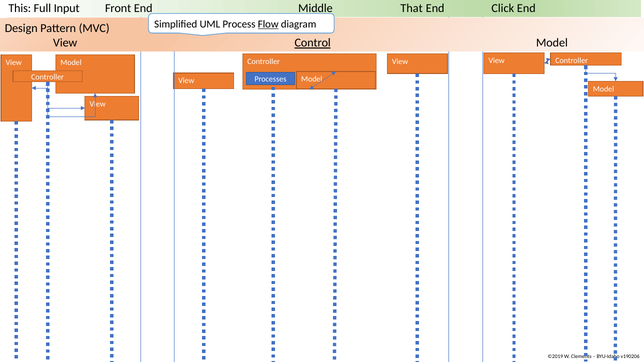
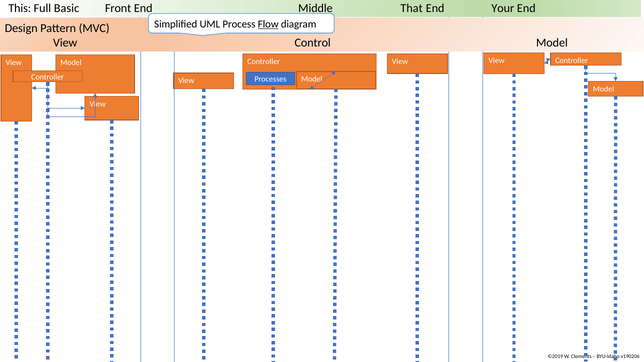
Input: Input -> Basic (67, 8)
Click: Click -> Your (503, 8)
Control underline: present -> none (313, 43)
